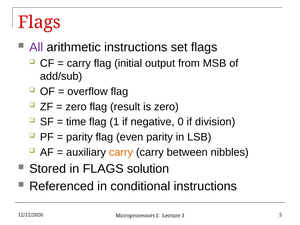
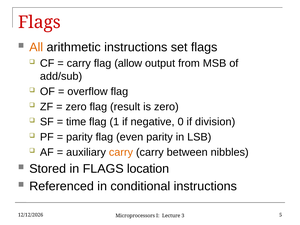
All colour: purple -> orange (36, 47)
initial: initial -> allow (128, 63)
solution: solution -> location (148, 169)
